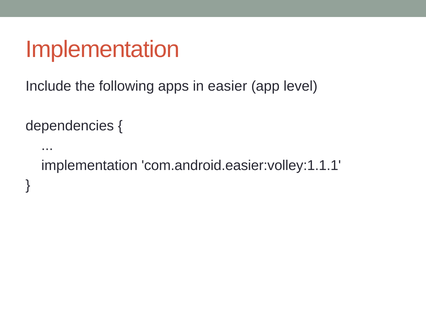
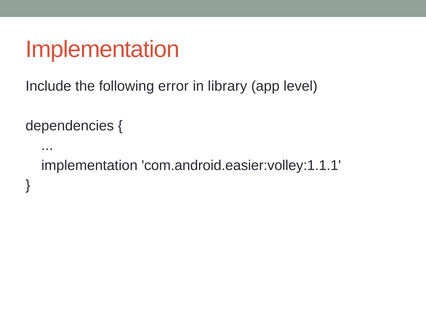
apps: apps -> error (173, 86)
easier: easier -> library (228, 86)
